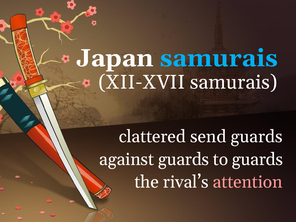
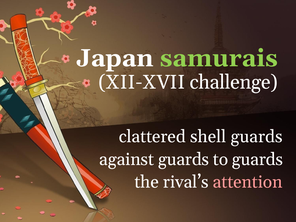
samurais colour: light blue -> light green (219, 58)
XII-XVII samurais: samurais -> challenge (234, 82)
send: send -> shell (208, 137)
